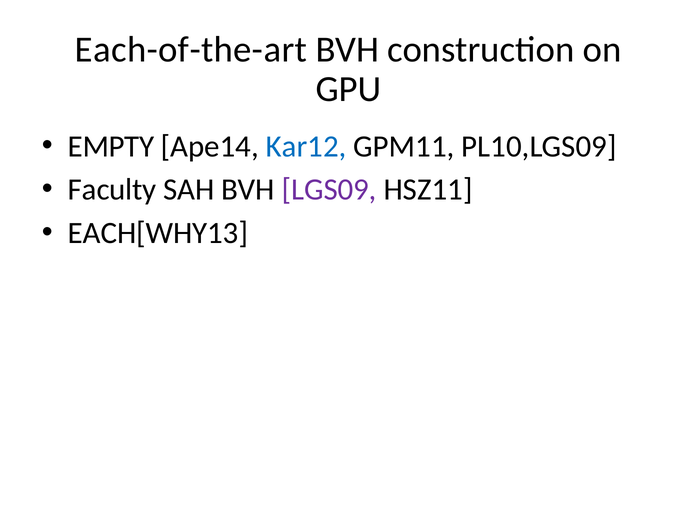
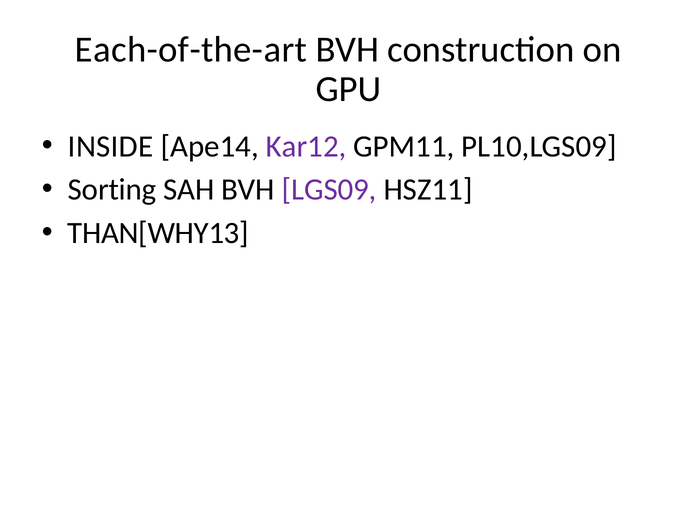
EMPTY: EMPTY -> INSIDE (111, 146)
Kar12 colour: blue -> purple (306, 146)
Faculty: Faculty -> Sorting (112, 190)
EACH[WHY13: EACH[WHY13 -> THAN[WHY13 (158, 233)
